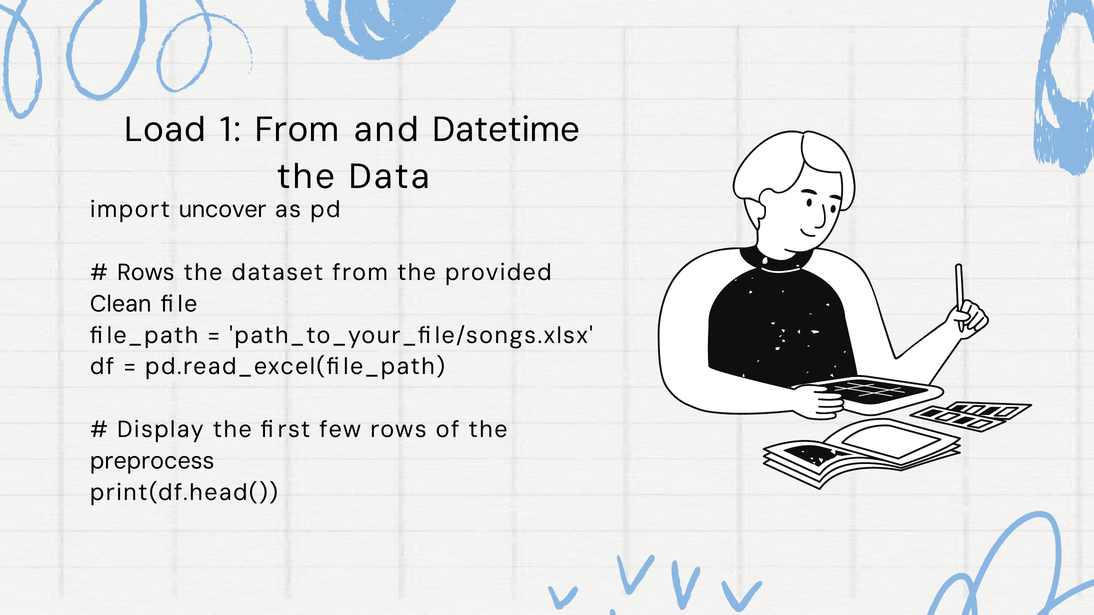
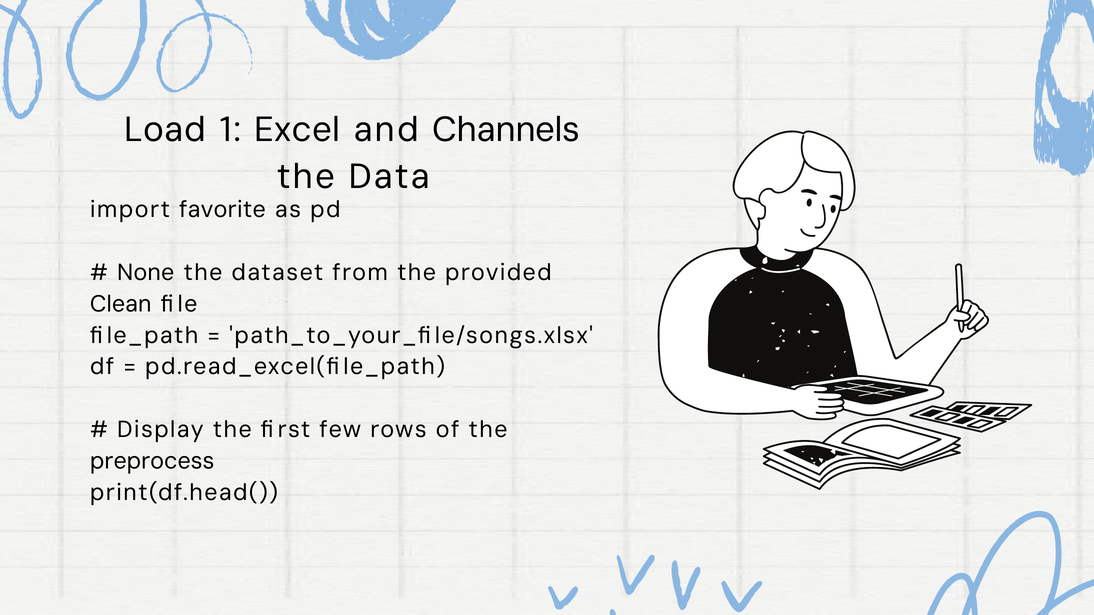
1 From: From -> Excel (297, 130)
Datetime: Datetime -> Channels (506, 130)
uncover: uncover -> favorite (222, 210)
Rows: Rows -> None (146, 273)
